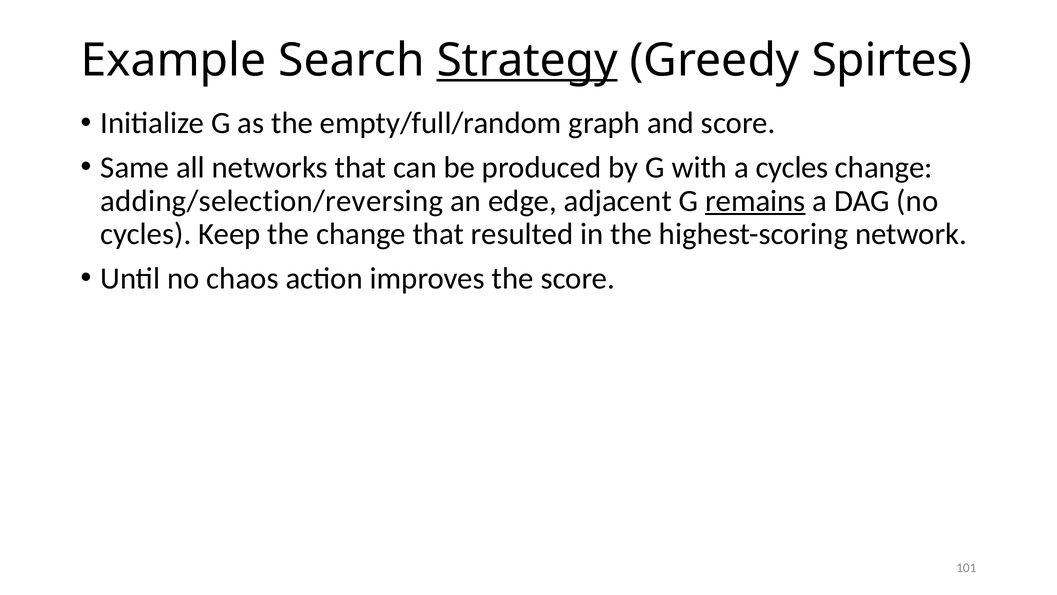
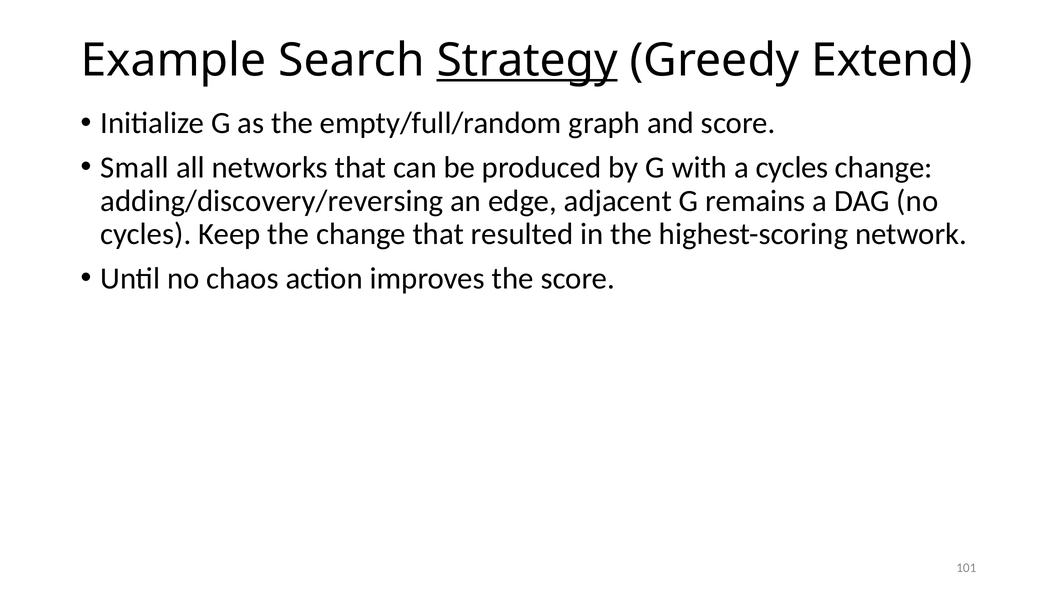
Spirtes: Spirtes -> Extend (892, 60)
Same: Same -> Small (135, 167)
adding/selection/reversing: adding/selection/reversing -> adding/discovery/reversing (272, 201)
remains underline: present -> none (755, 201)
